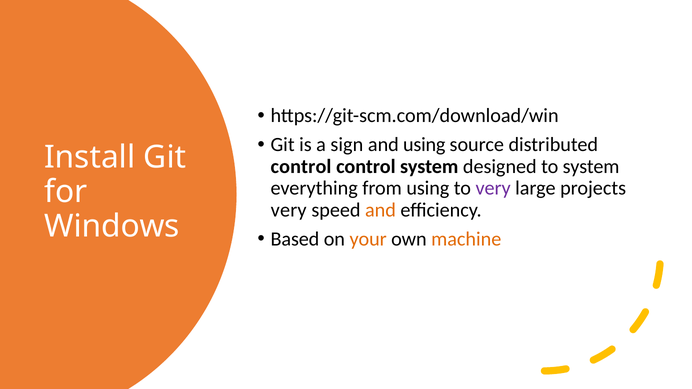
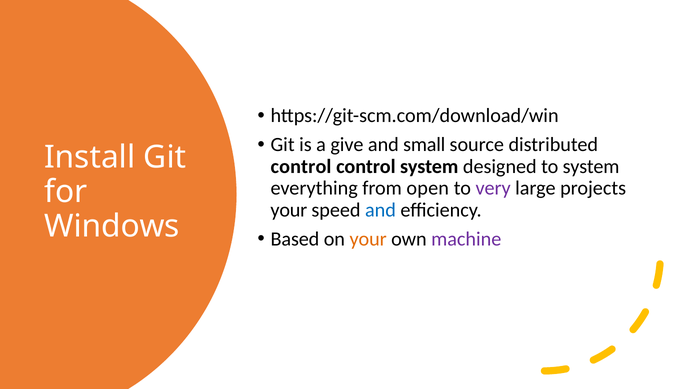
sign: sign -> give (347, 145)
and using: using -> small (424, 145)
from using: using -> open (428, 188)
very: very -> your (289, 210)
and colour: orange -> blue (380, 210)
machine colour: orange -> purple (466, 239)
